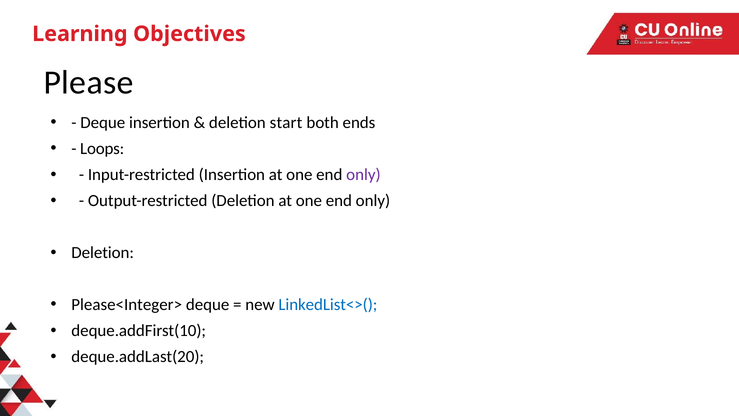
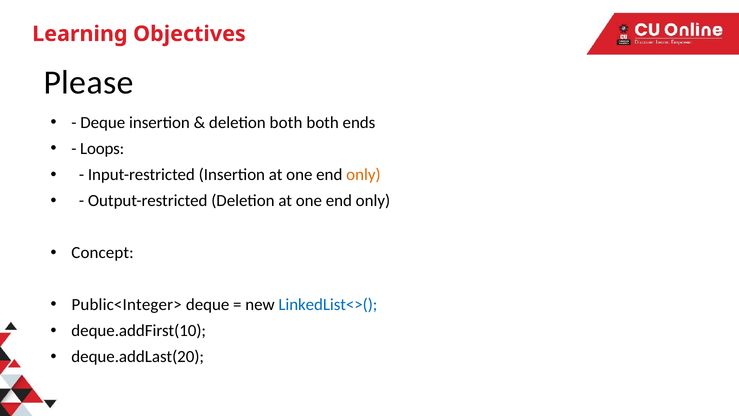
deletion start: start -> both (286, 122)
only colour: purple -> orange (363, 174)
Deletion: Deletion -> Concept (103, 252)
Please<Integer>: Please<Integer> -> Public<Integer> (127, 304)
